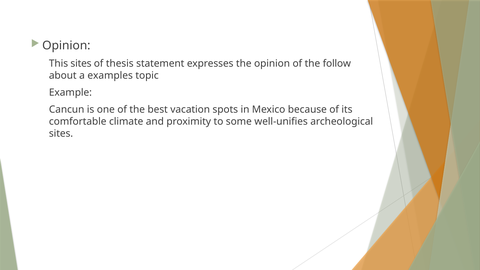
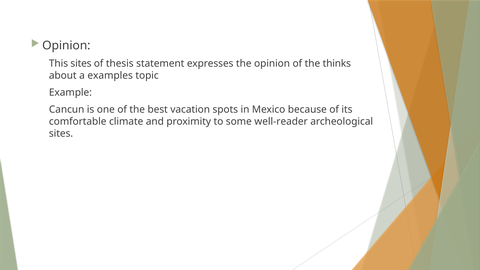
follow: follow -> thinks (337, 64)
well-unifies: well-unifies -> well-reader (281, 122)
